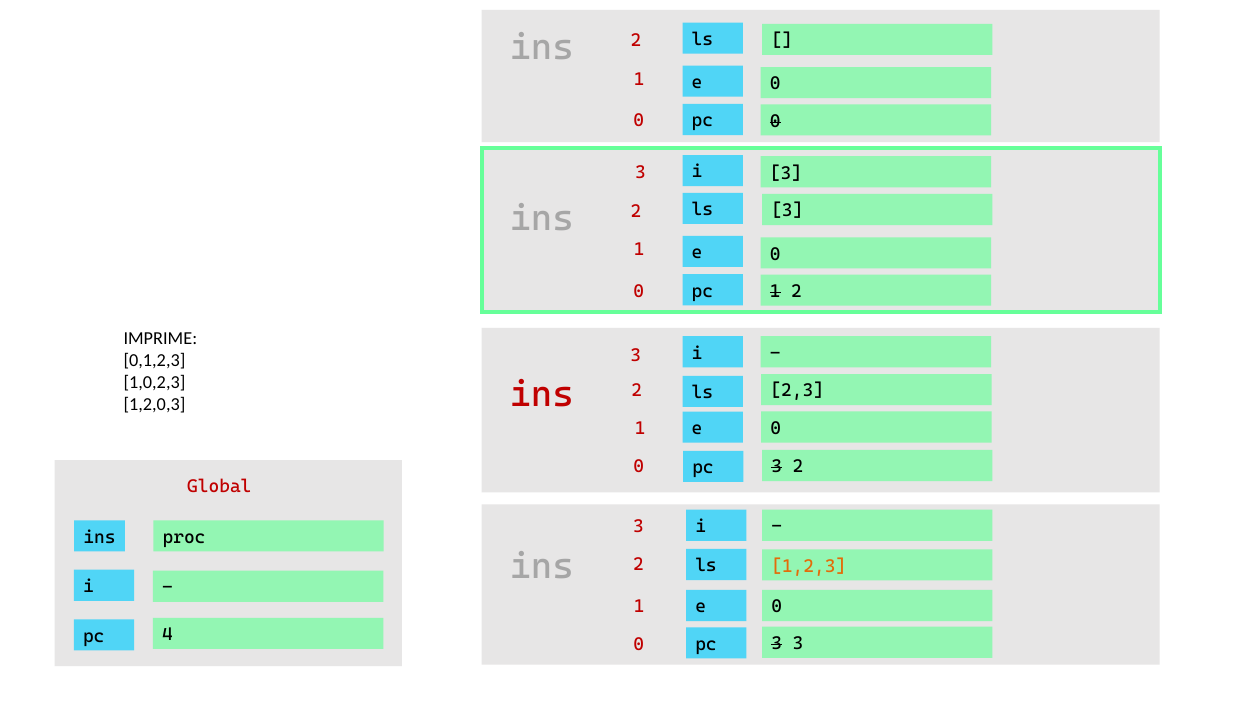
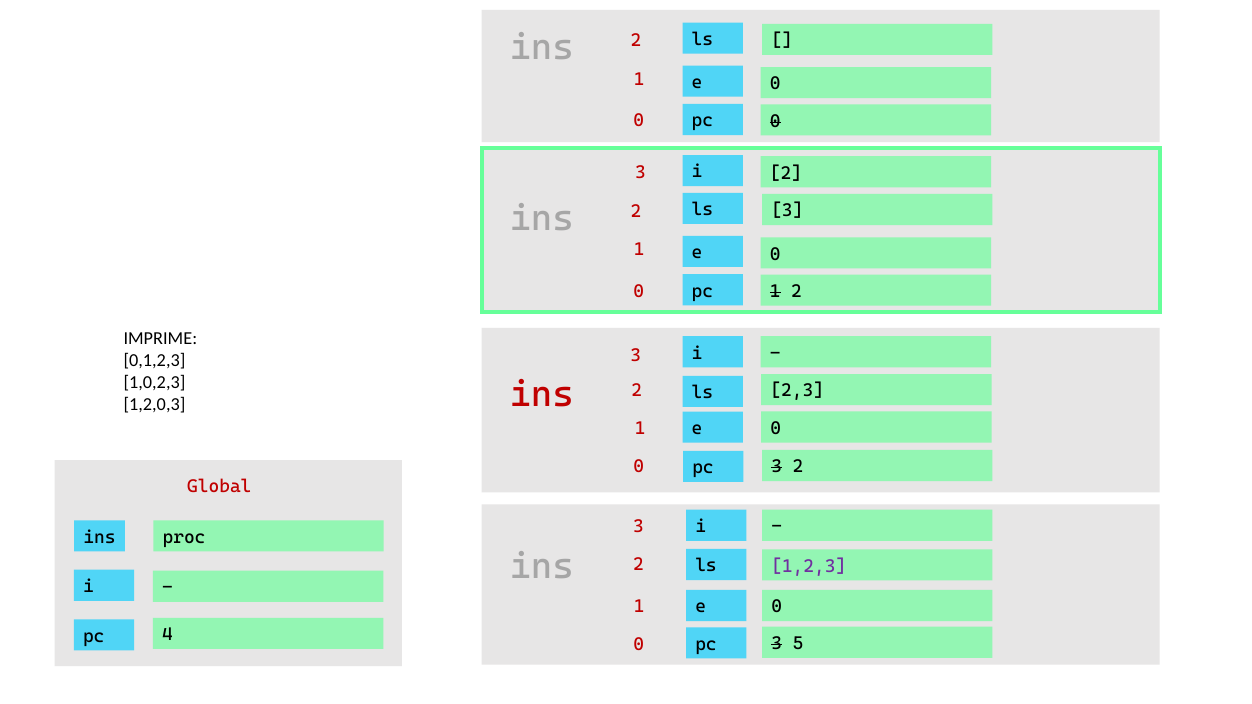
i 3: 3 -> 2 (786, 173)
1,2,3 colour: orange -> purple (809, 566)
3: 3 -> 5 (798, 644)
